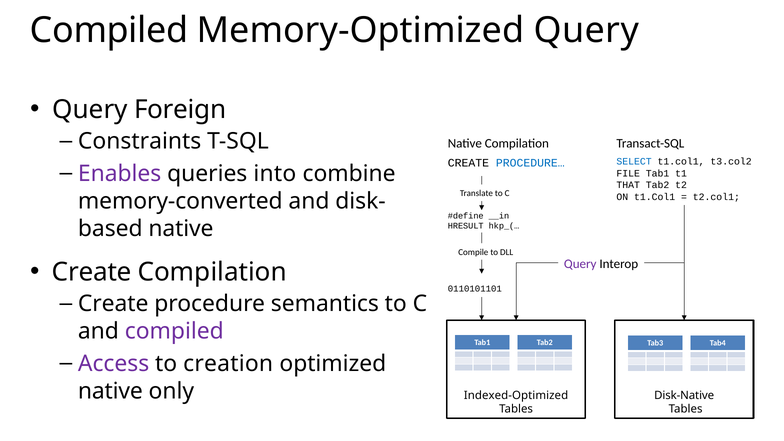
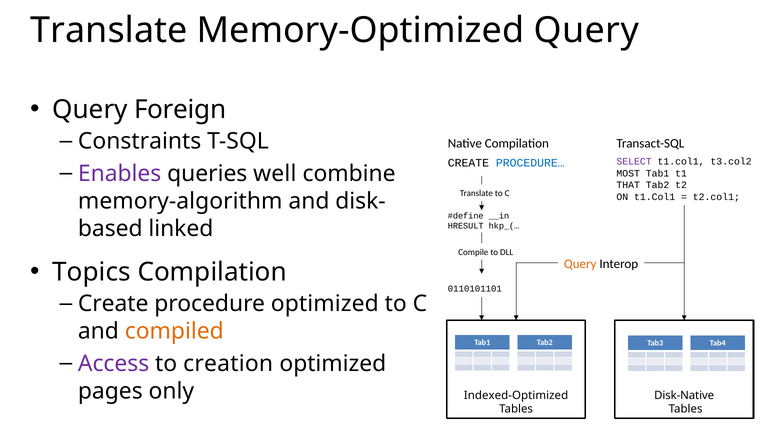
Compiled: Compiled -> Translate (109, 30)
SELECT colour: blue -> purple (634, 162)
into: into -> well (275, 174)
FILE: FILE -> MOST (628, 173)
memory-converted: memory-converted -> memory-algorithm (180, 201)
native: native -> linked (181, 229)
Query colour: purple -> orange (580, 264)
Create: Create -> Topics (92, 272)
procedure semantics: semantics -> optimized (325, 304)
compiled colour: purple -> orange (174, 331)
native: native -> pages (110, 391)
